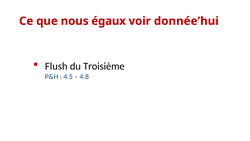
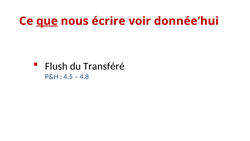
que underline: none -> present (47, 21)
égaux: égaux -> écrire (108, 21)
Troisième: Troisième -> Transféré (104, 66)
